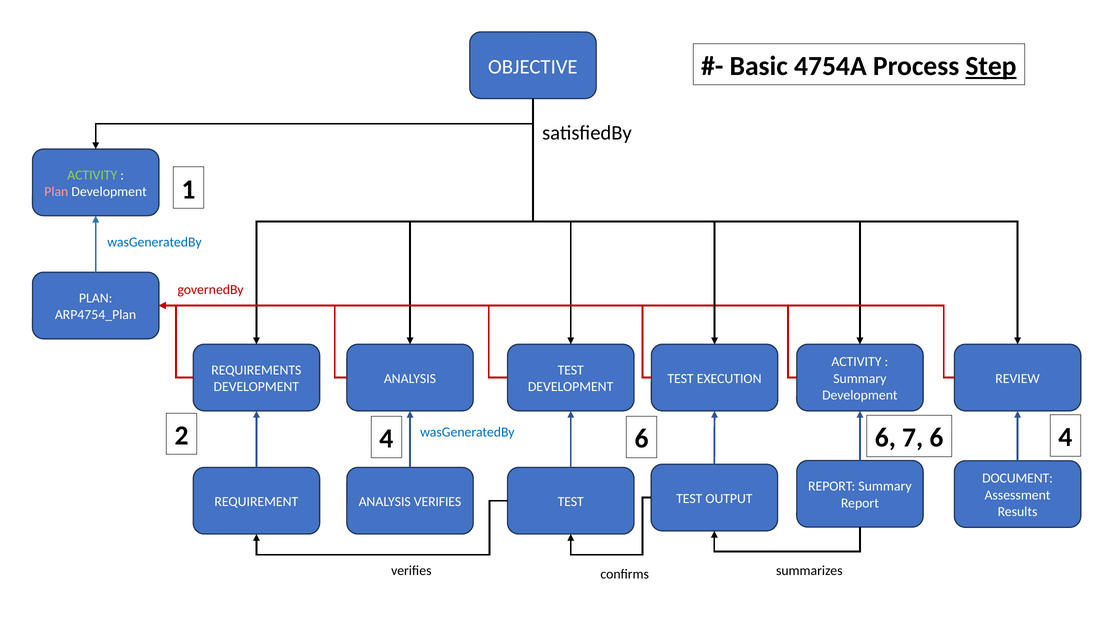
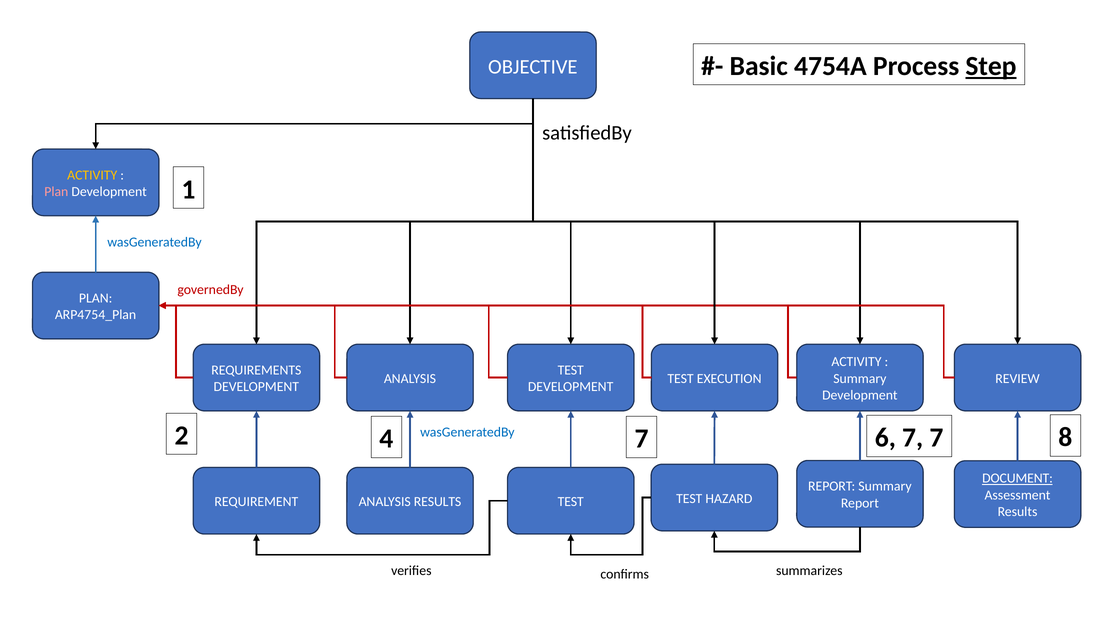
ACTIVITY colour: light green -> yellow (92, 175)
2 4: 4 -> 8 (1065, 437)
4 6: 6 -> 7 (642, 438)
7 6: 6 -> 7 (936, 437)
DOCUMENT underline: none -> present (1018, 478)
OUTPUT: OUTPUT -> HAZARD (729, 498)
ANALYSIS VERIFIES: VERIFIES -> RESULTS (438, 501)
